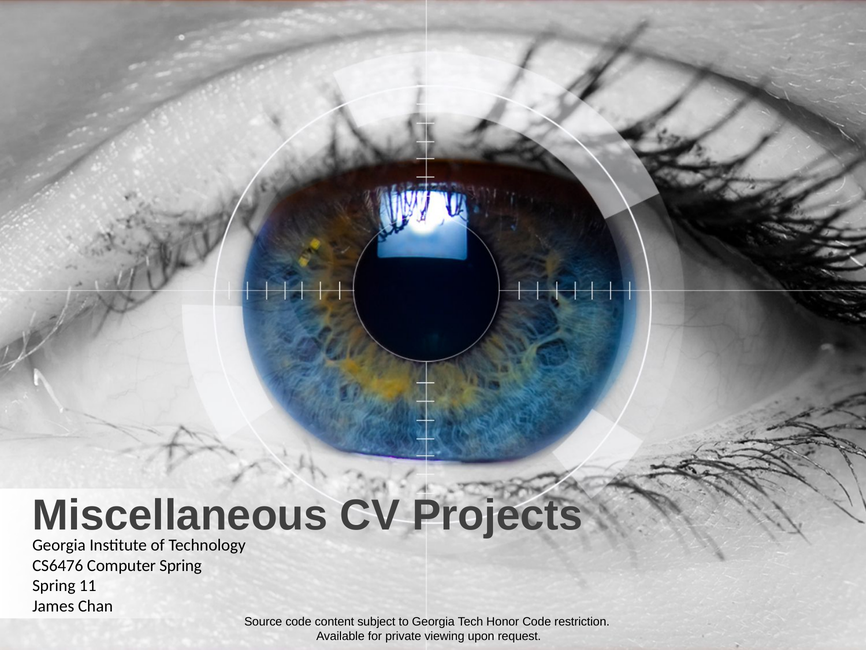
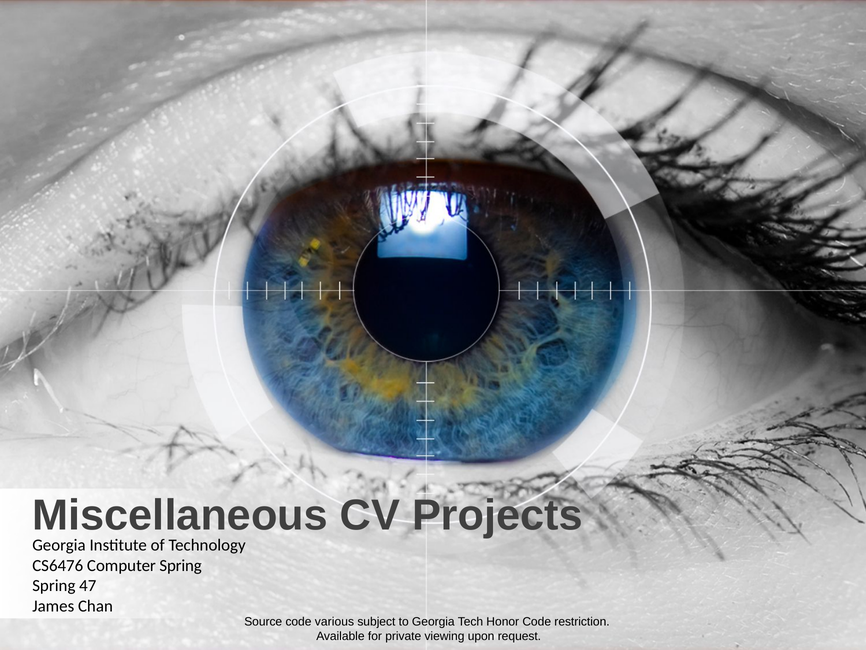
11: 11 -> 47 (88, 585)
content: content -> various (334, 621)
